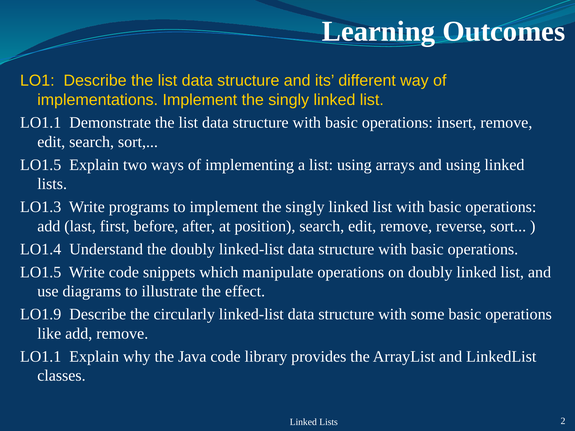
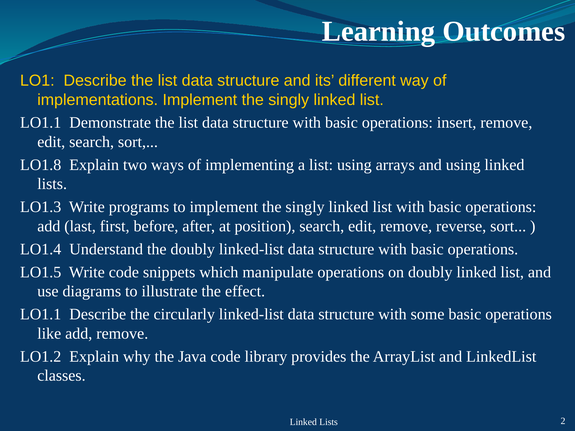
LO1.5: LO1.5 -> LO1.8 (41, 165)
LO1.9: LO1.9 -> LO1.1 (41, 314)
LO1.1: LO1.1 -> LO1.2 (41, 357)
